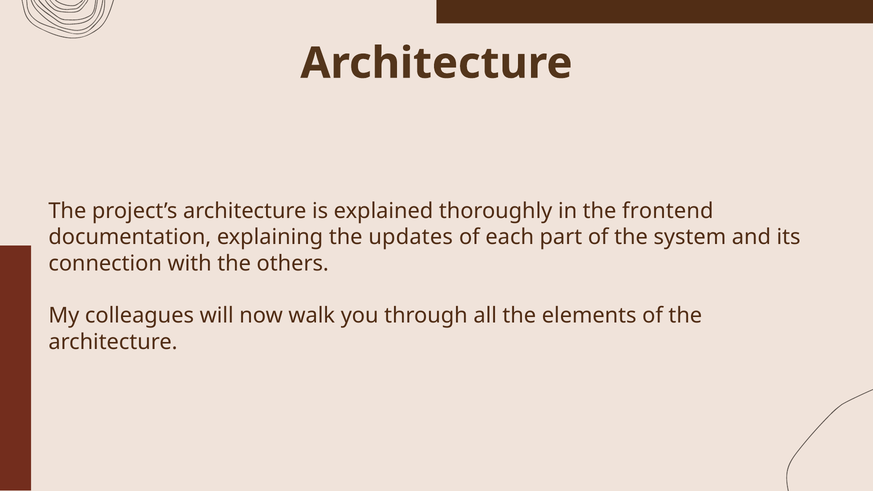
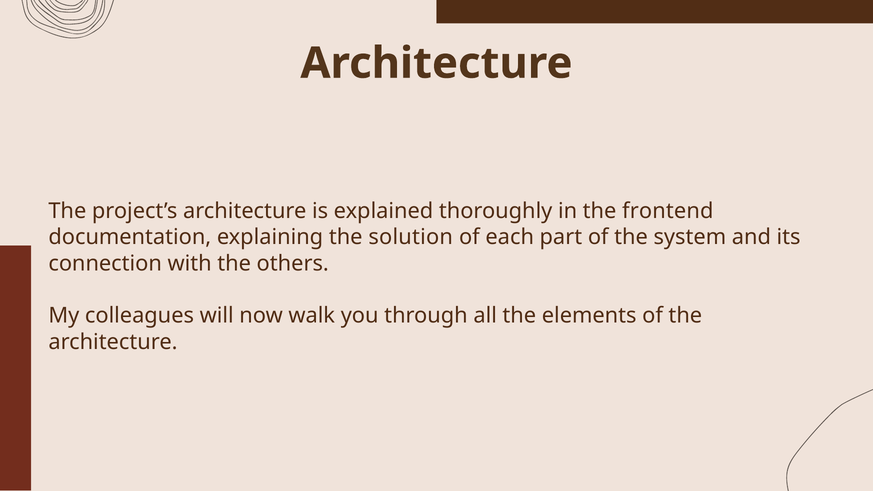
updates: updates -> solution (411, 237)
